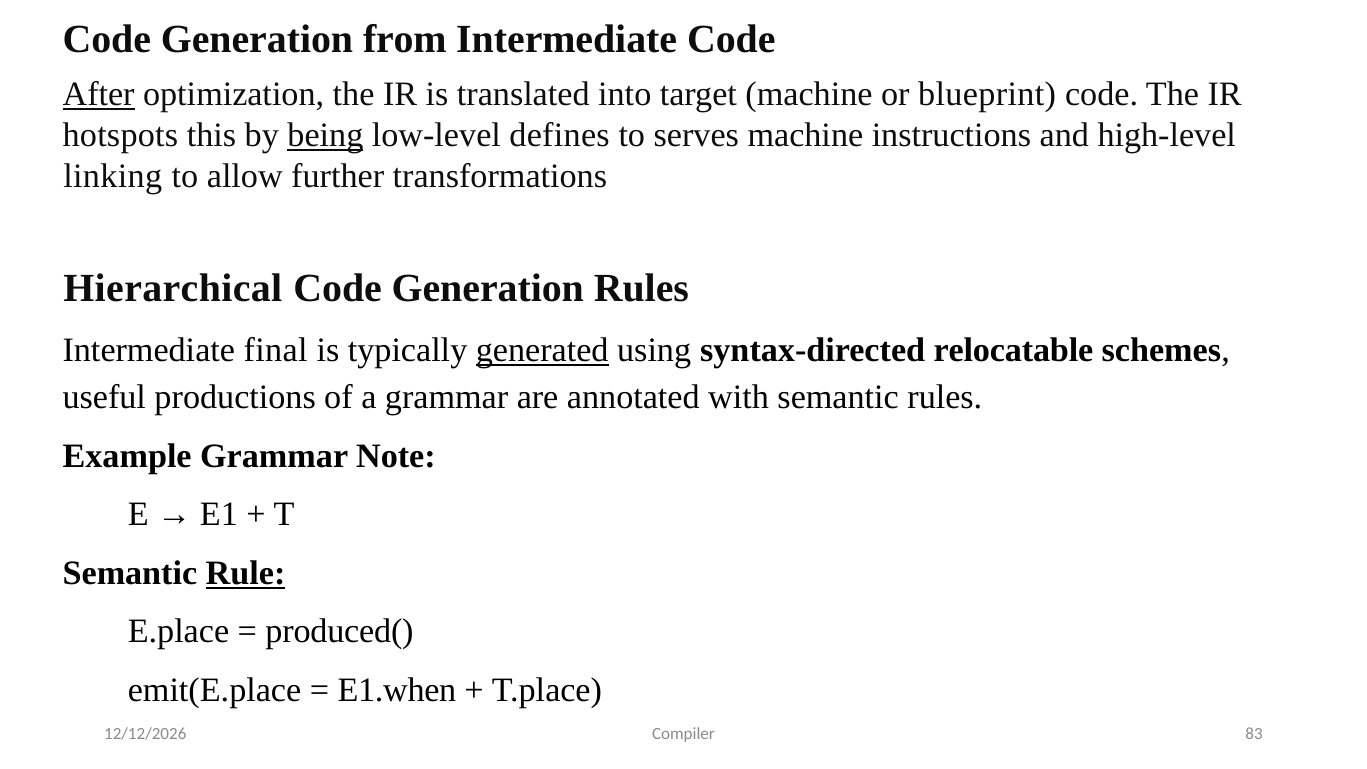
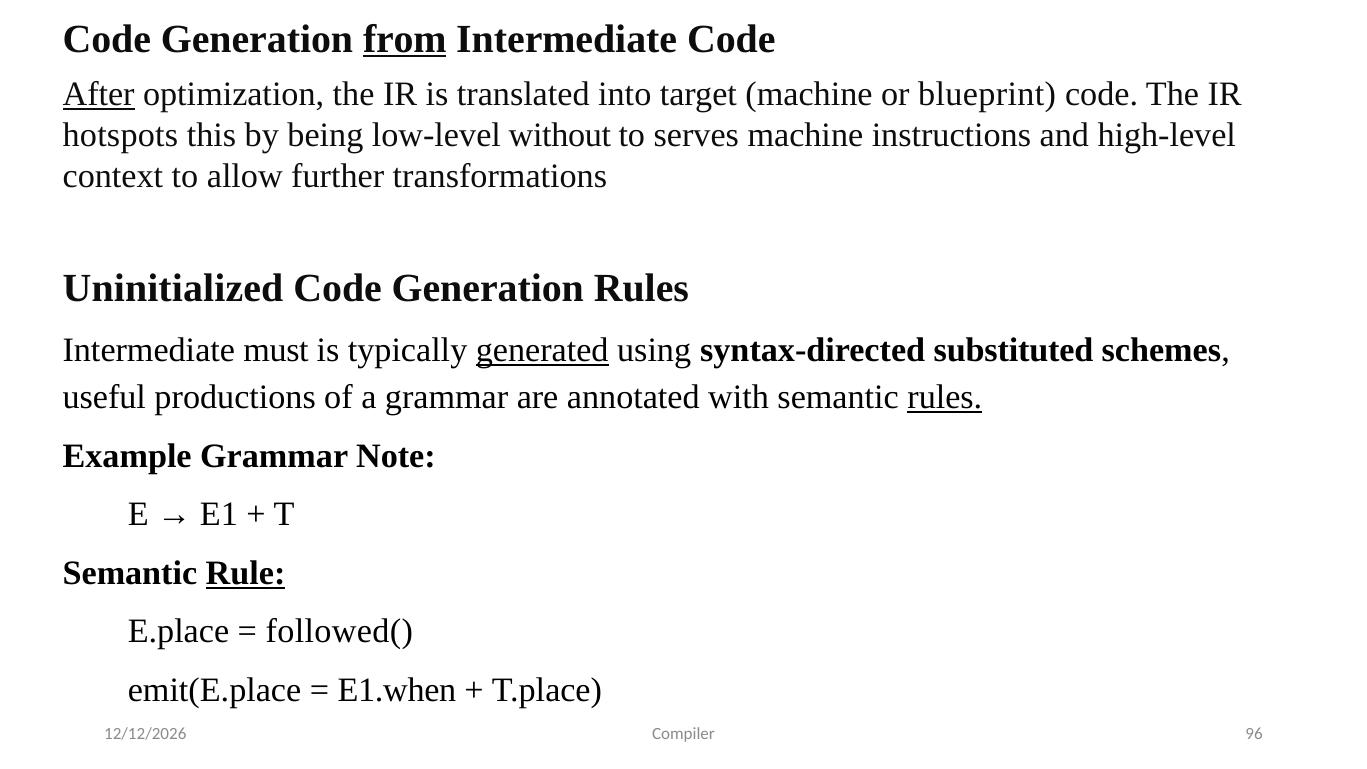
from underline: none -> present (405, 39)
being underline: present -> none (325, 135)
defines: defines -> without (560, 135)
linking: linking -> context (113, 176)
Hierarchical: Hierarchical -> Uninitialized (173, 289)
final: final -> must (276, 350)
relocatable: relocatable -> substituted (1014, 350)
rules underline: none -> present (945, 397)
produced(: produced( -> followed( (339, 632)
83: 83 -> 96 (1254, 734)
